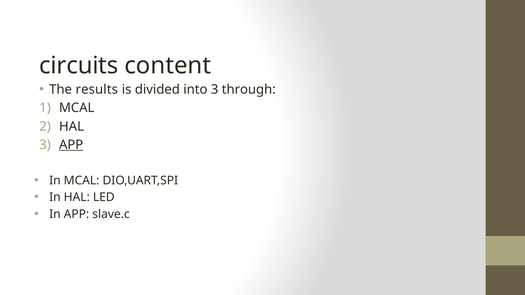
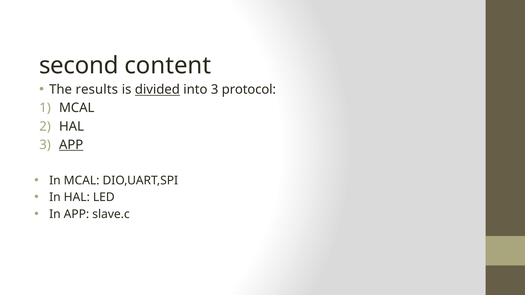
circuits: circuits -> second (79, 66)
divided underline: none -> present (157, 90)
through: through -> protocol (249, 90)
